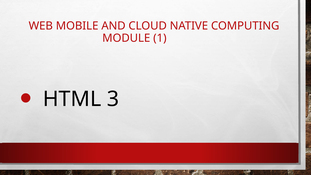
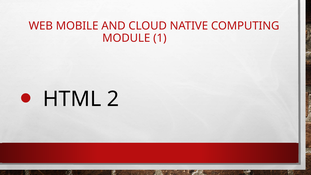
3: 3 -> 2 (113, 99)
